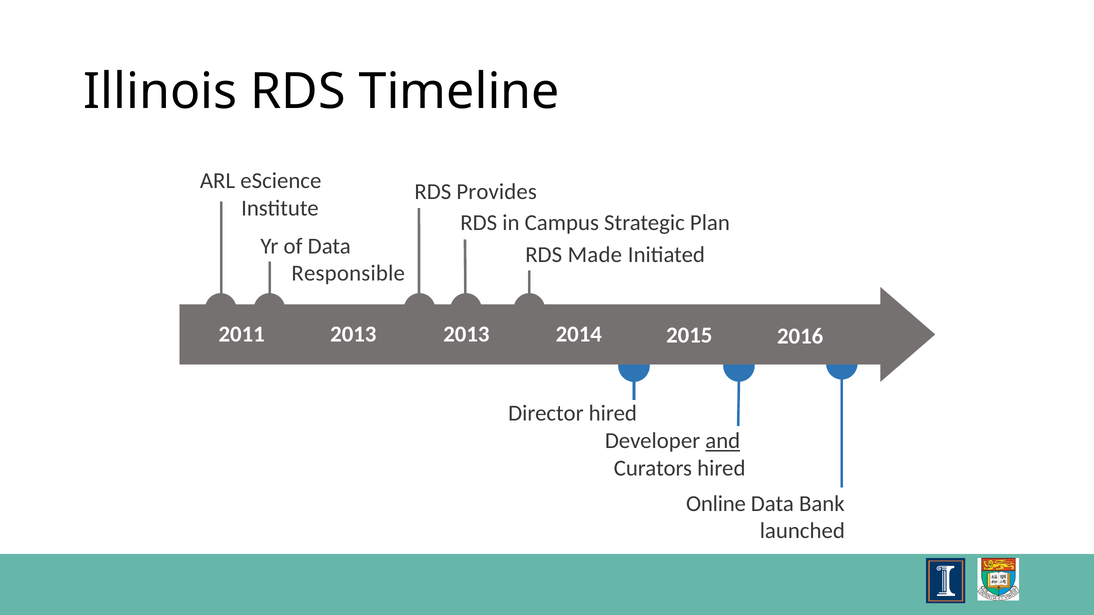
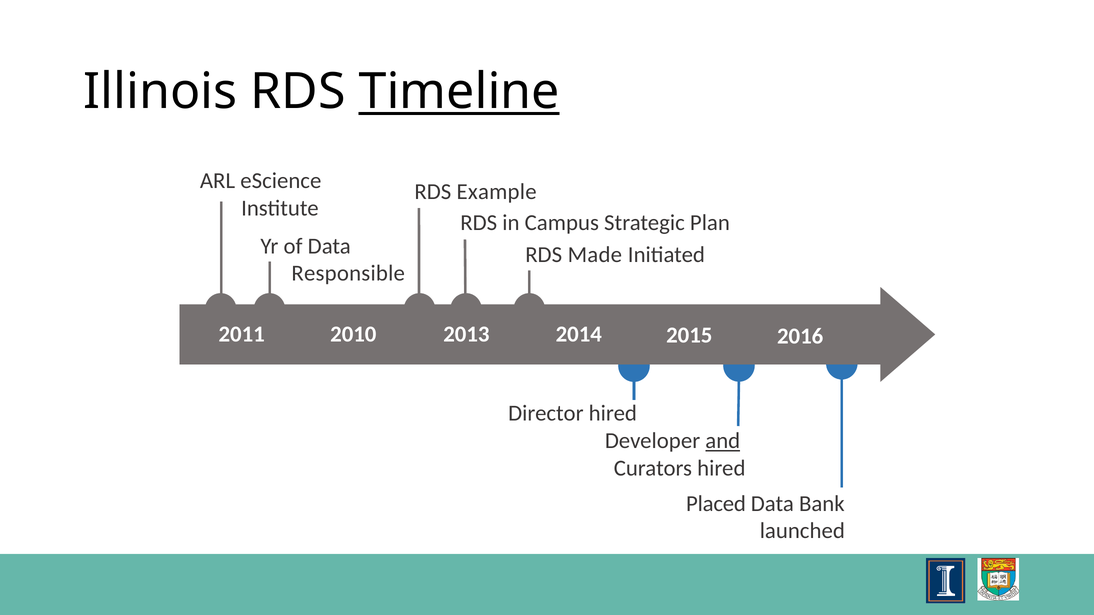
Timeline underline: none -> present (459, 92)
Provides: Provides -> Example (497, 192)
2011 2013: 2013 -> 2010 (353, 334)
Online: Online -> Placed (716, 504)
